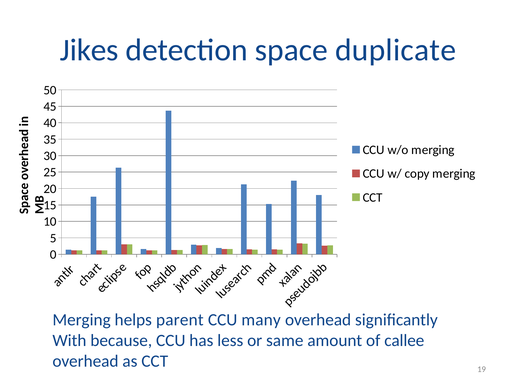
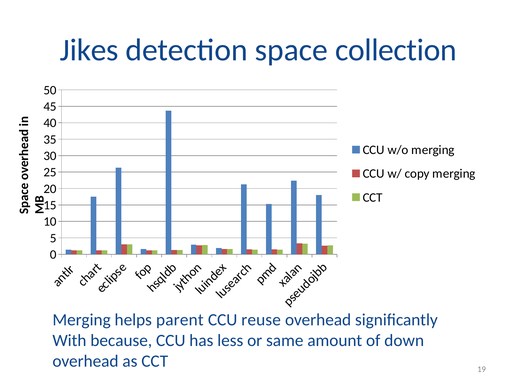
duplicate: duplicate -> collection (396, 50)
many: many -> reuse (261, 320)
callee: callee -> down (404, 341)
